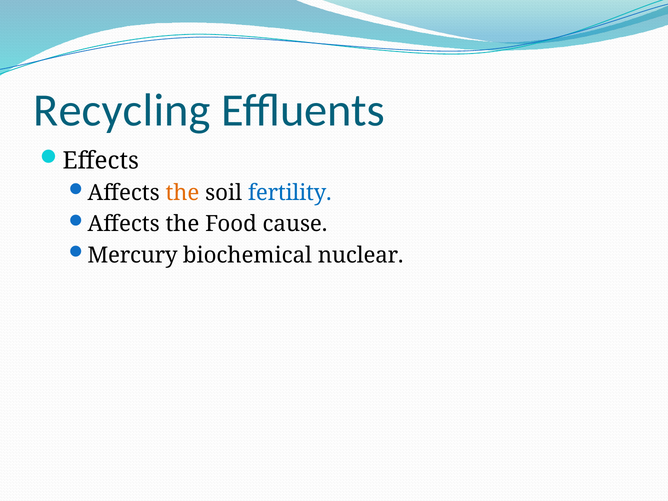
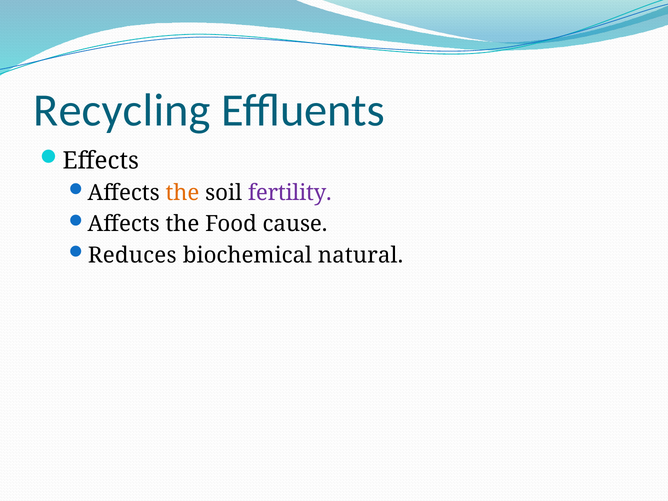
fertility colour: blue -> purple (290, 193)
Mercury: Mercury -> Reduces (132, 255)
nuclear: nuclear -> natural (361, 255)
